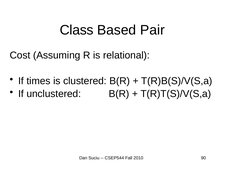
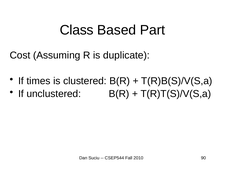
Pair: Pair -> Part (153, 30)
relational: relational -> duplicate (126, 55)
